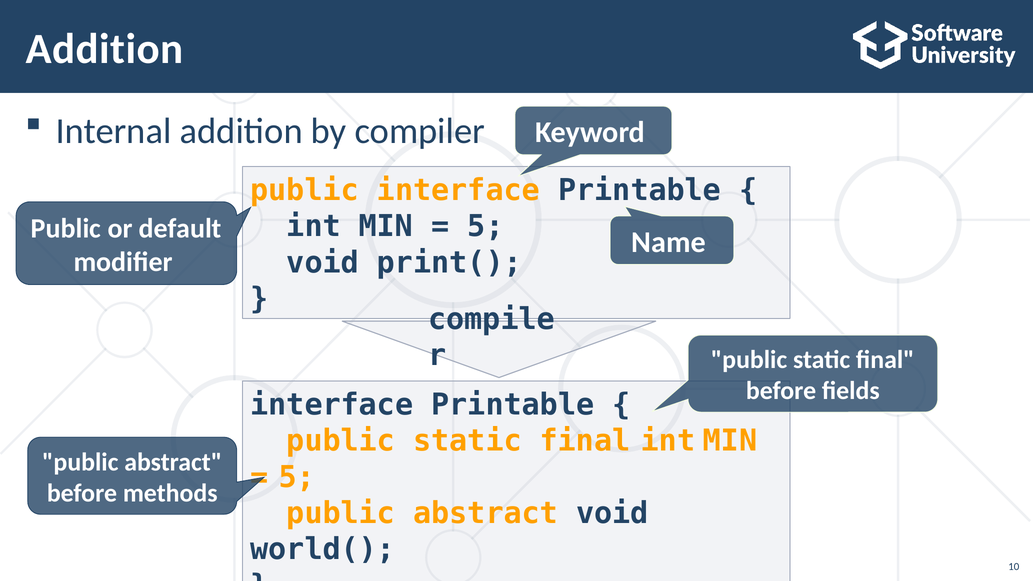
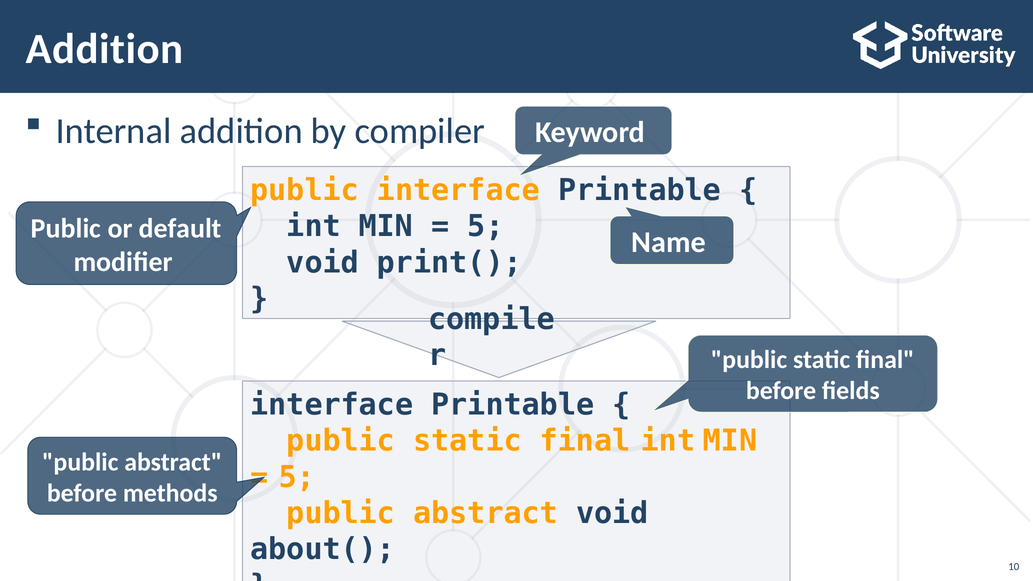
world(: world( -> about( (323, 550)
